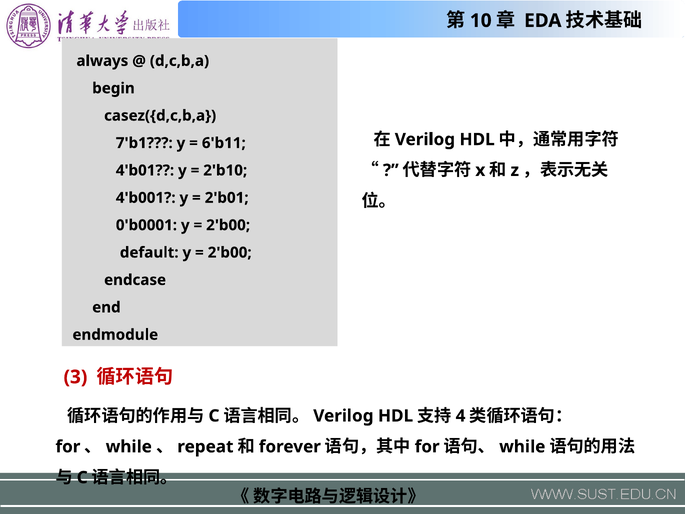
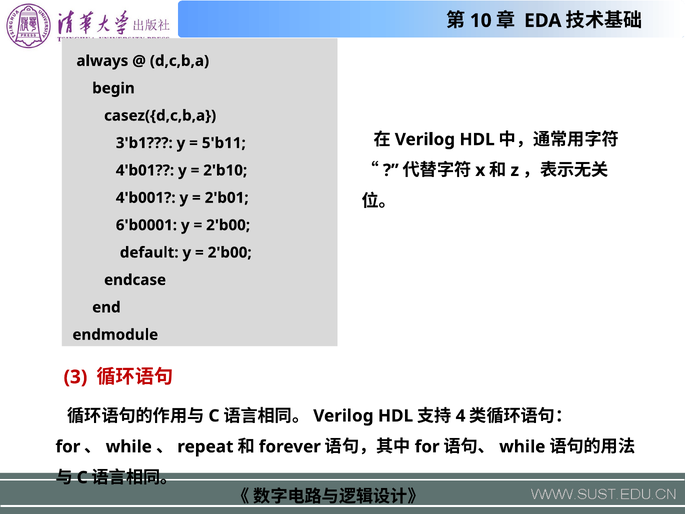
7'b1: 7'b1 -> 3'b1 (144, 143)
6'b11: 6'b11 -> 5'b11 (224, 143)
0'b0001: 0'b0001 -> 6'b0001 (146, 225)
